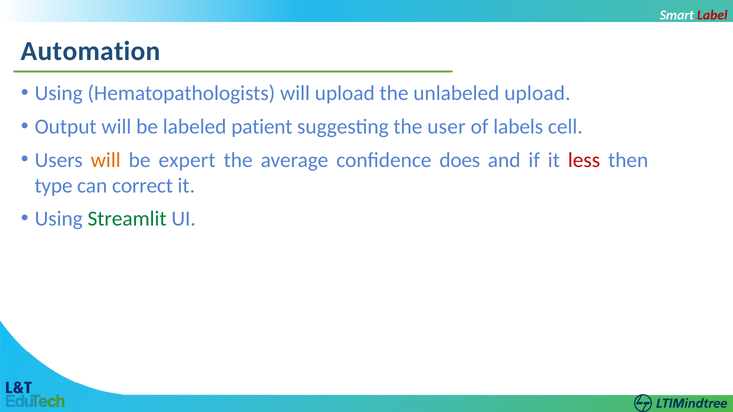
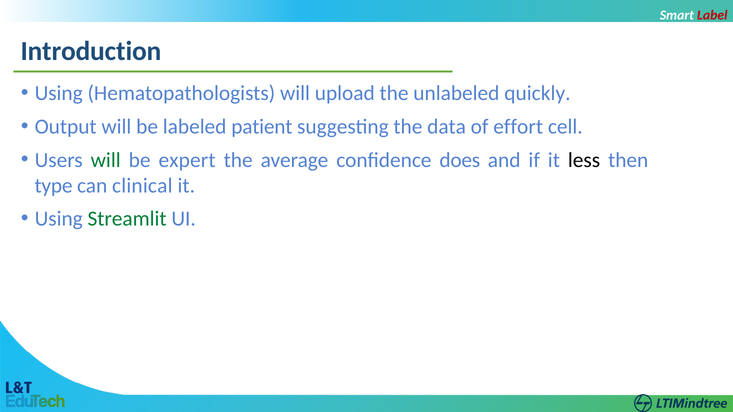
Automation: Automation -> Introduction (91, 51)
unlabeled upload: upload -> quickly (537, 93)
user: user -> data (447, 127)
labels: labels -> effort (518, 127)
will colour: orange -> green (106, 160)
less colour: red -> black (584, 160)
correct: correct -> clinical (142, 186)
